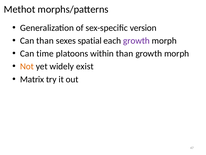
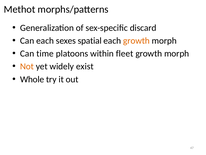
version: version -> discard (143, 28)
Can than: than -> each (45, 41)
growth colour: purple -> orange (136, 41)
within than: than -> fleet (125, 53)
Matrix: Matrix -> Whole (32, 79)
